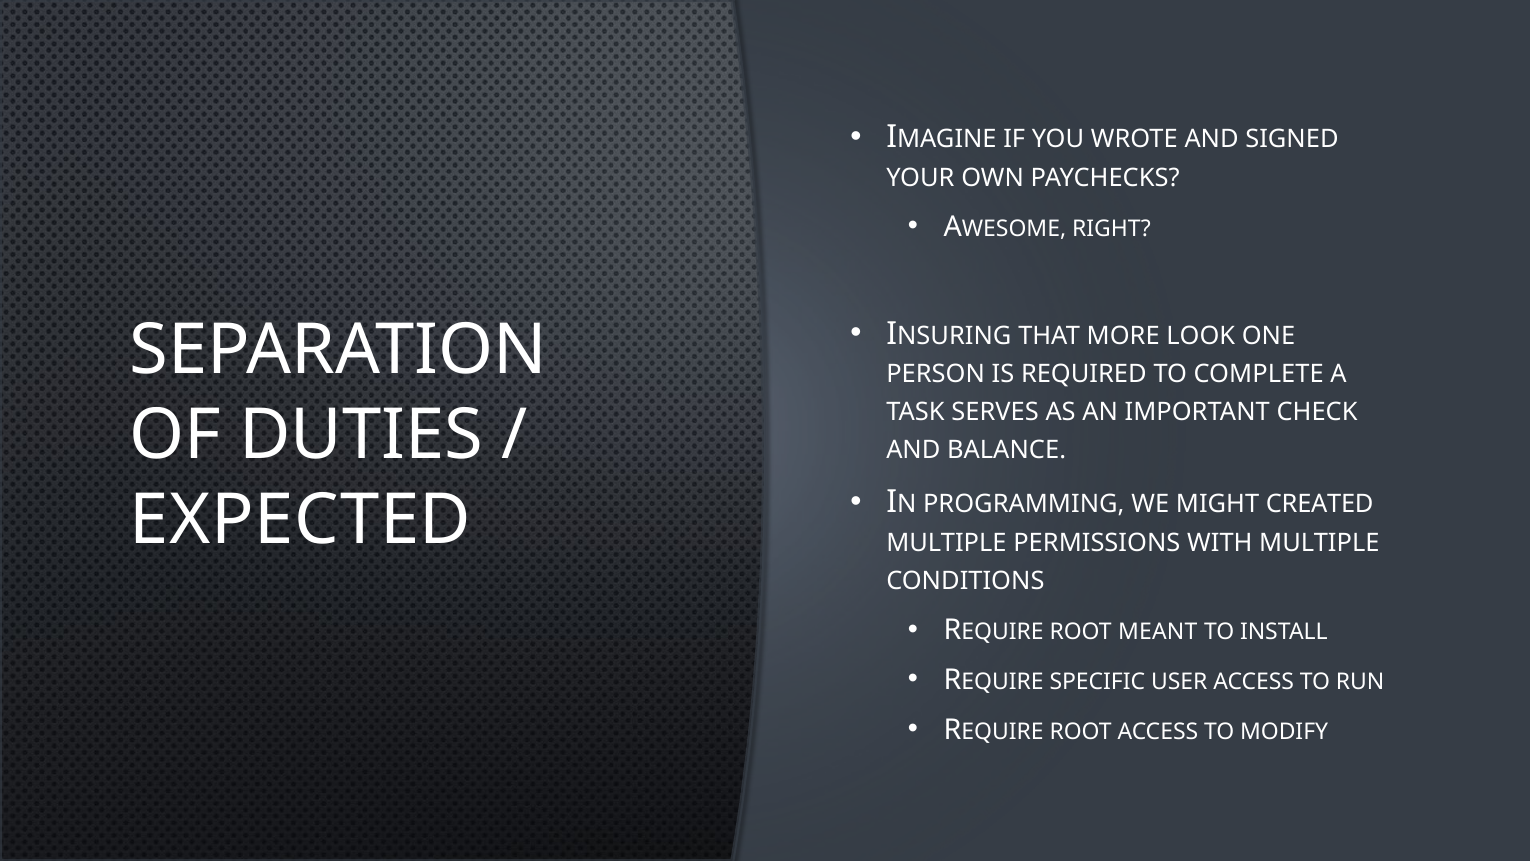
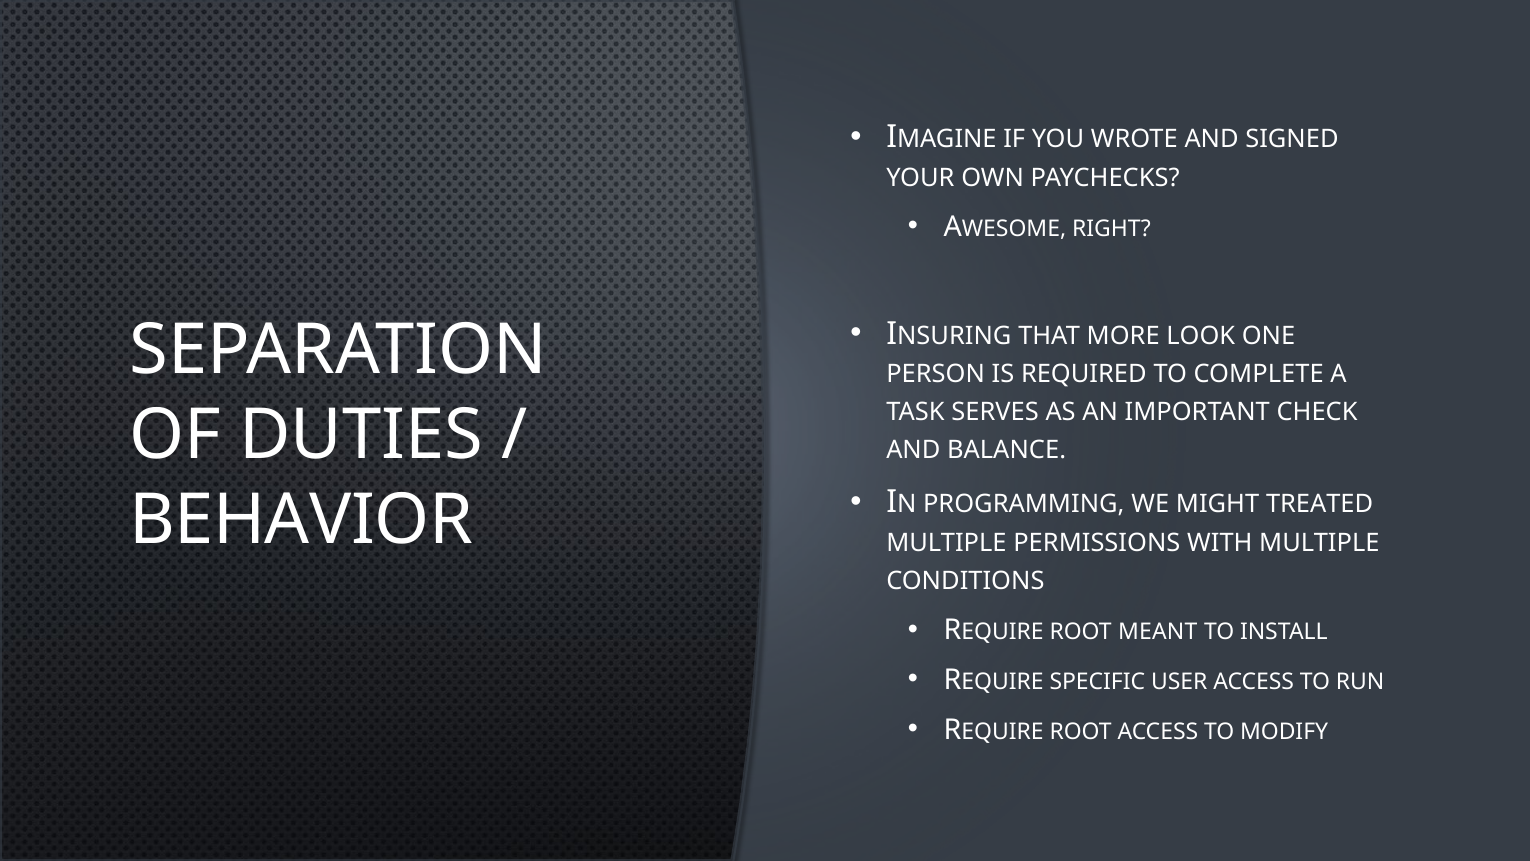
CREATED: CREATED -> TREATED (1320, 504)
EXPECTED: EXPECTED -> BEHAVIOR (301, 520)
